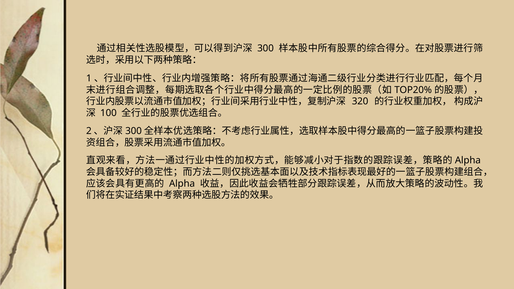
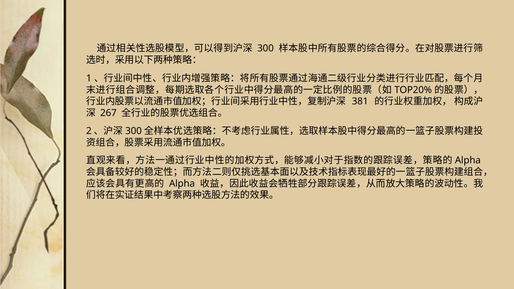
320: 320 -> 381 (360, 101)
100: 100 -> 267 (108, 113)
